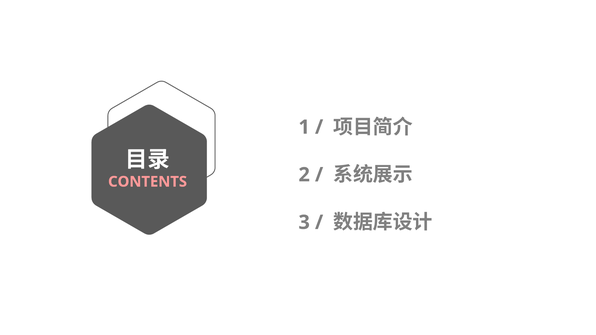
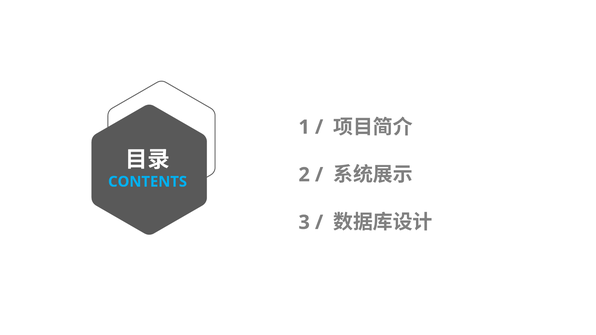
CONTENTS colour: pink -> light blue (148, 182)
